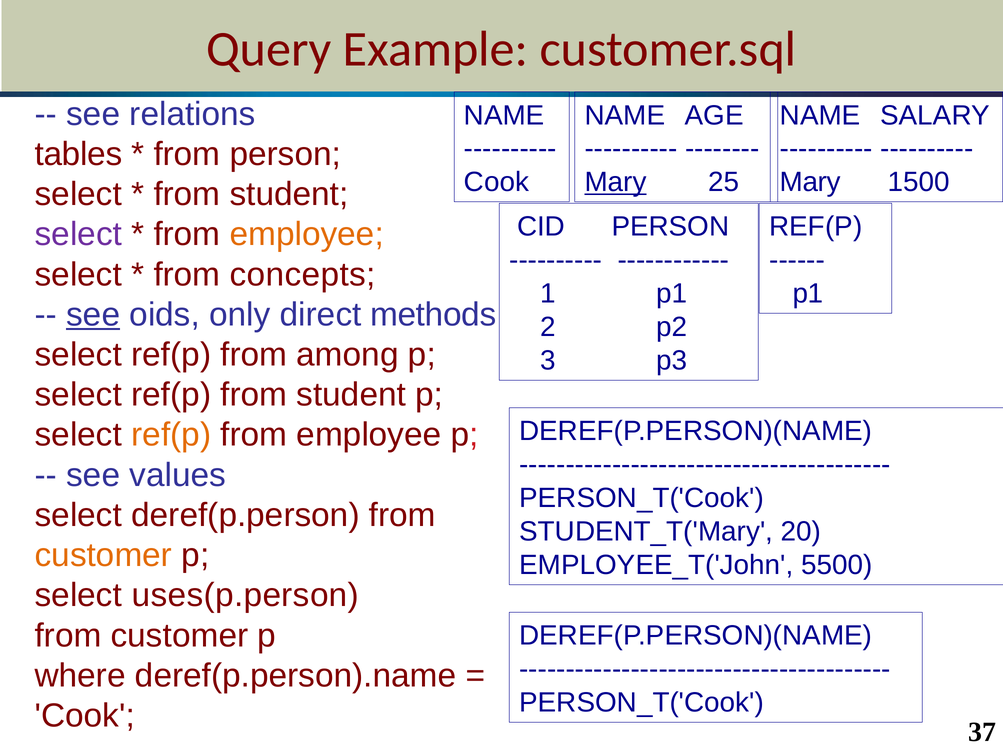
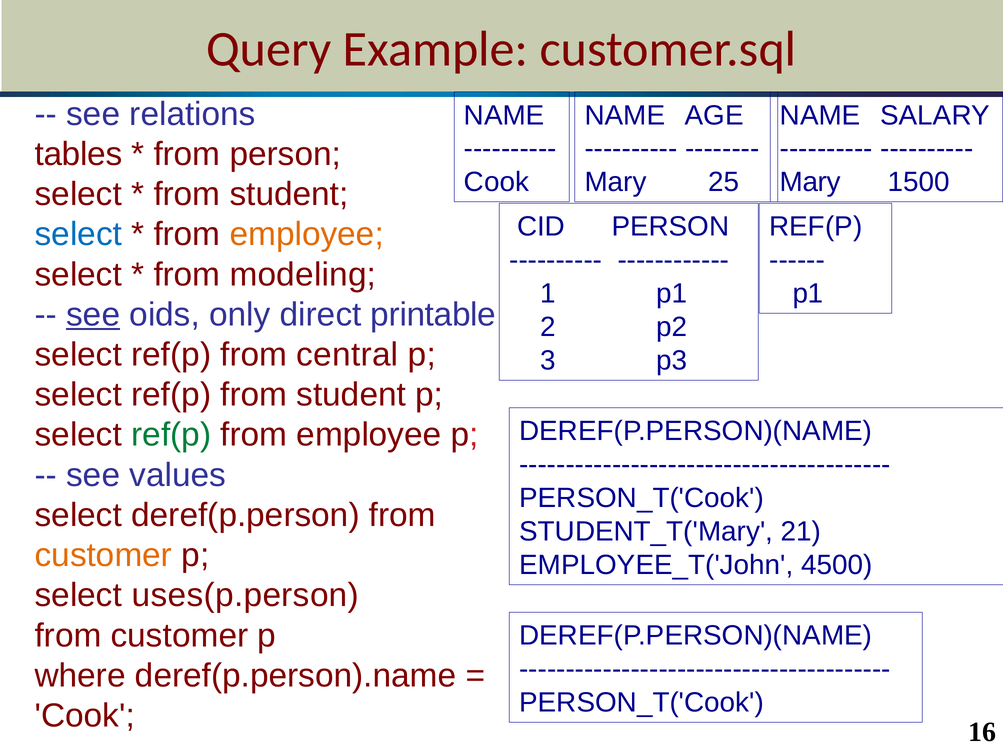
Mary underline: present -> none (616, 182)
select colour: purple -> blue (78, 235)
concepts: concepts -> modeling (303, 275)
methods: methods -> printable (433, 315)
among: among -> central (347, 355)
ref(p colour: orange -> green (171, 435)
20: 20 -> 21 (801, 532)
5500: 5500 -> 4500 (837, 565)
37: 37 -> 16 (982, 732)
